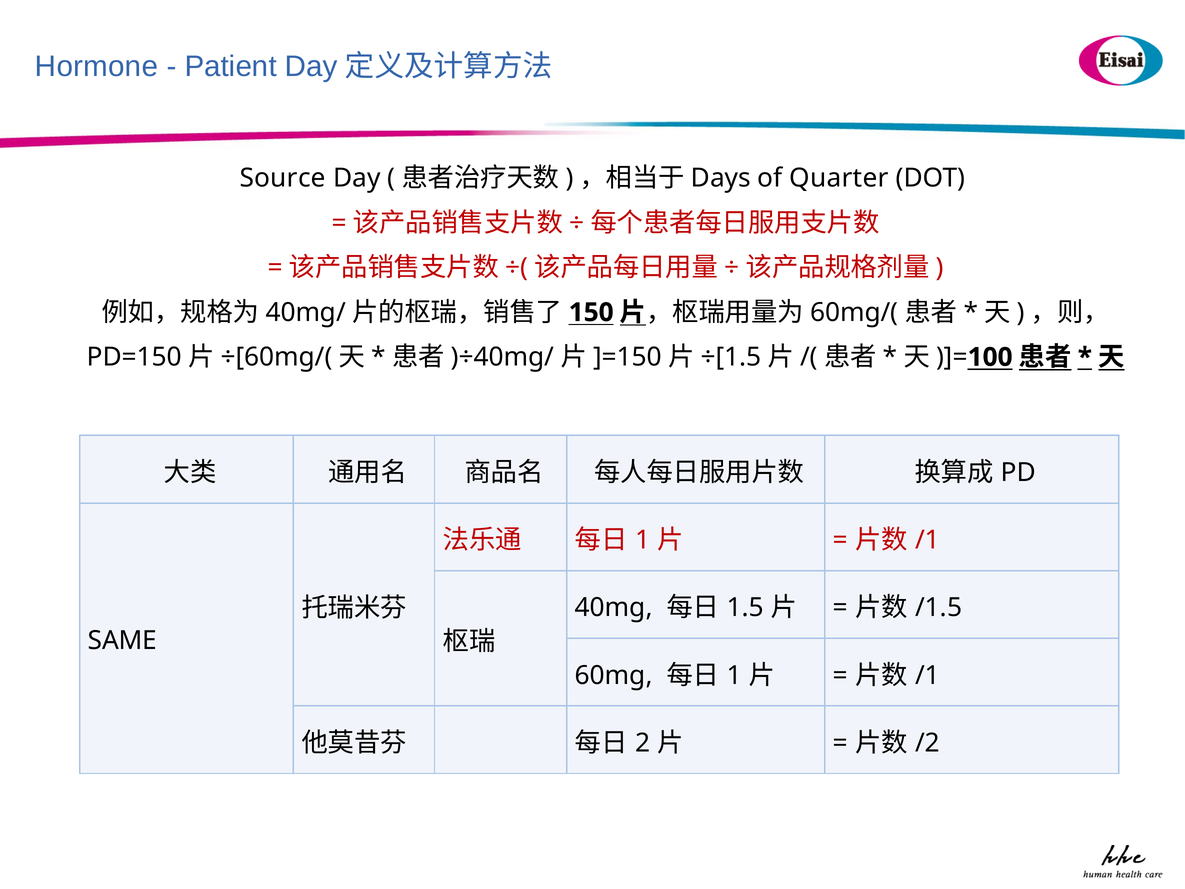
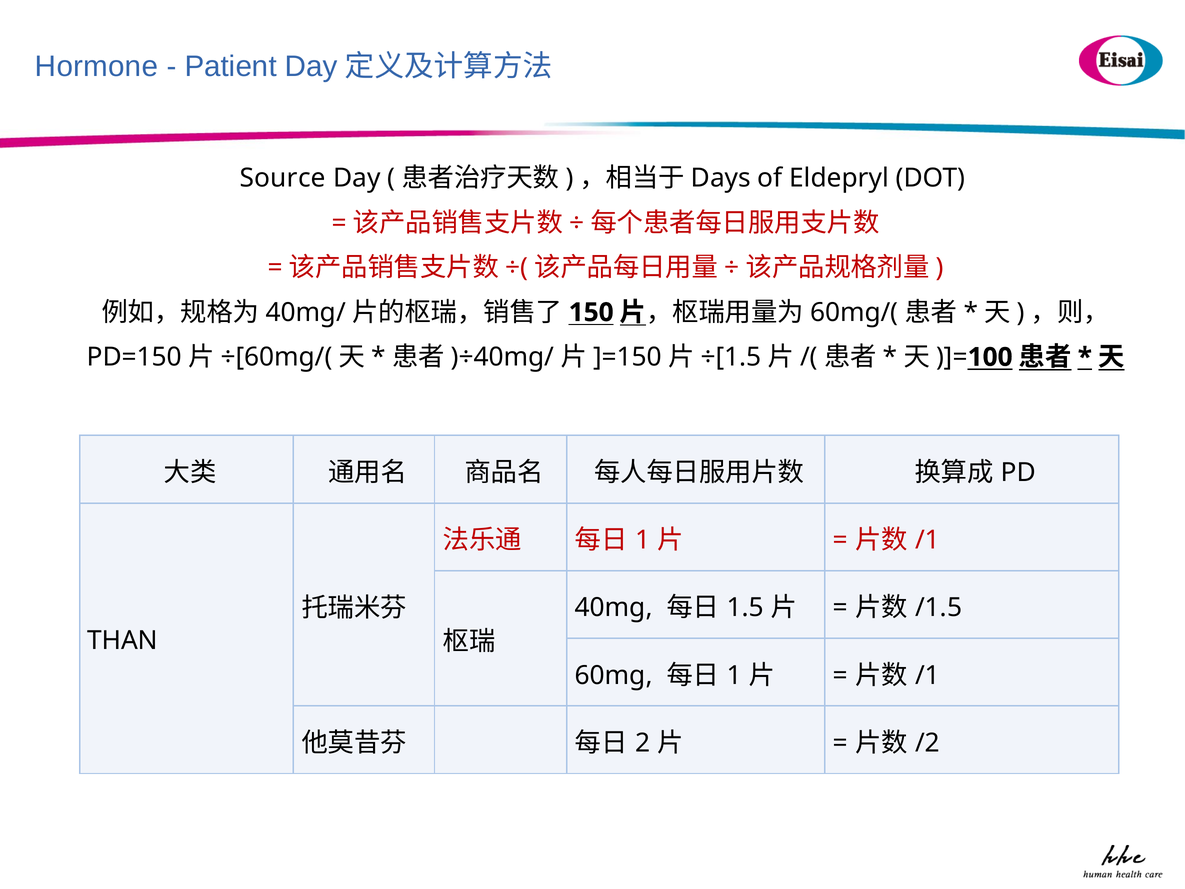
Quarter: Quarter -> Eldepryl (839, 178)
SAME: SAME -> THAN (123, 640)
